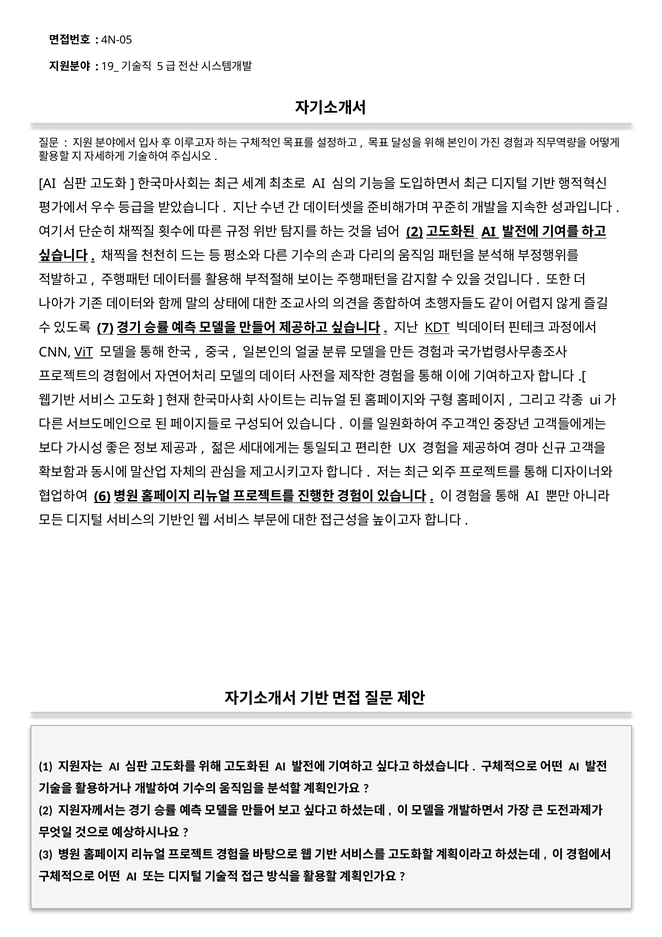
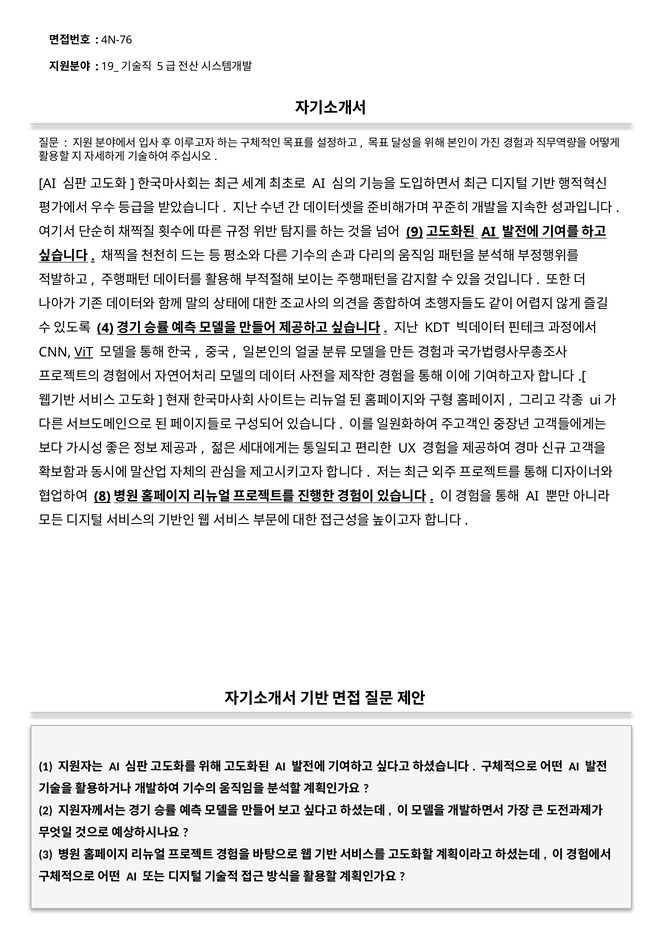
4N-05: 4N-05 -> 4N-76 (117, 40)
2: 2 -> 9 (415, 232)
7: 7 -> 4 (105, 328)
KDT underline: present -> none (437, 328)
6: 6 -> 8 (102, 496)
